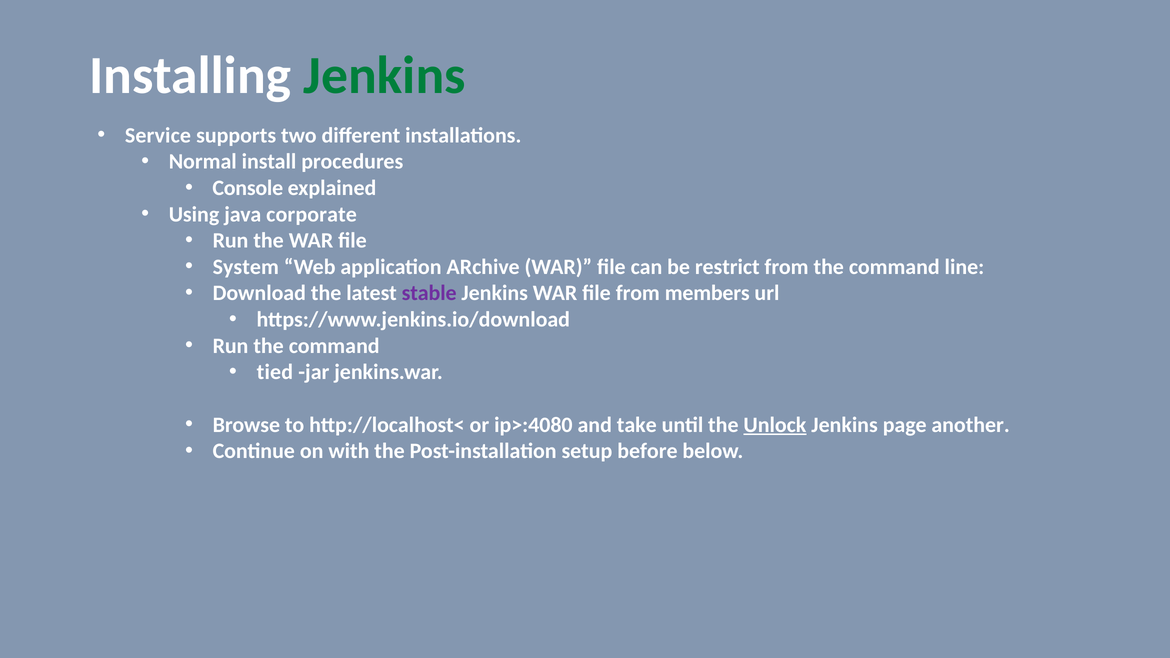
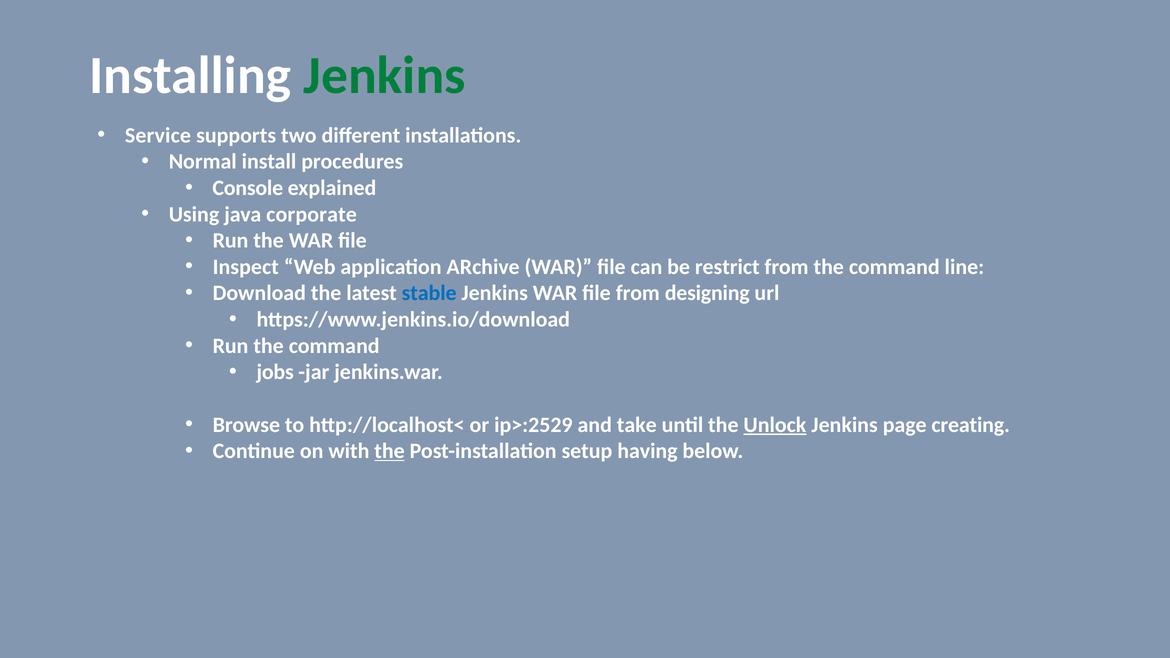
System: System -> Inspect (246, 267)
stable colour: purple -> blue (429, 293)
members: members -> designing (707, 293)
tied: tied -> jobs (275, 372)
ip>:4080: ip>:4080 -> ip>:2529 (533, 425)
another: another -> creating (971, 425)
the underline: none -> present (390, 451)
before: before -> having (647, 451)
